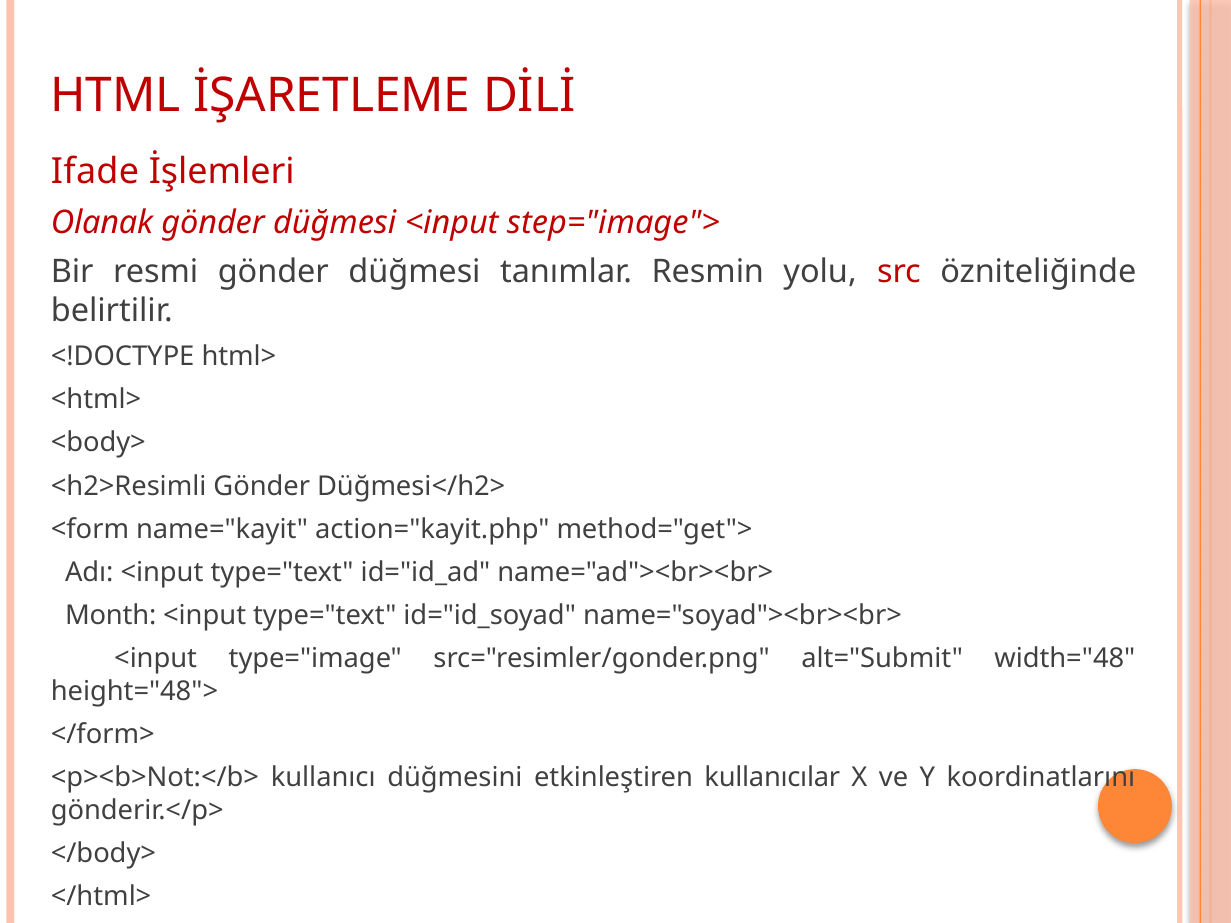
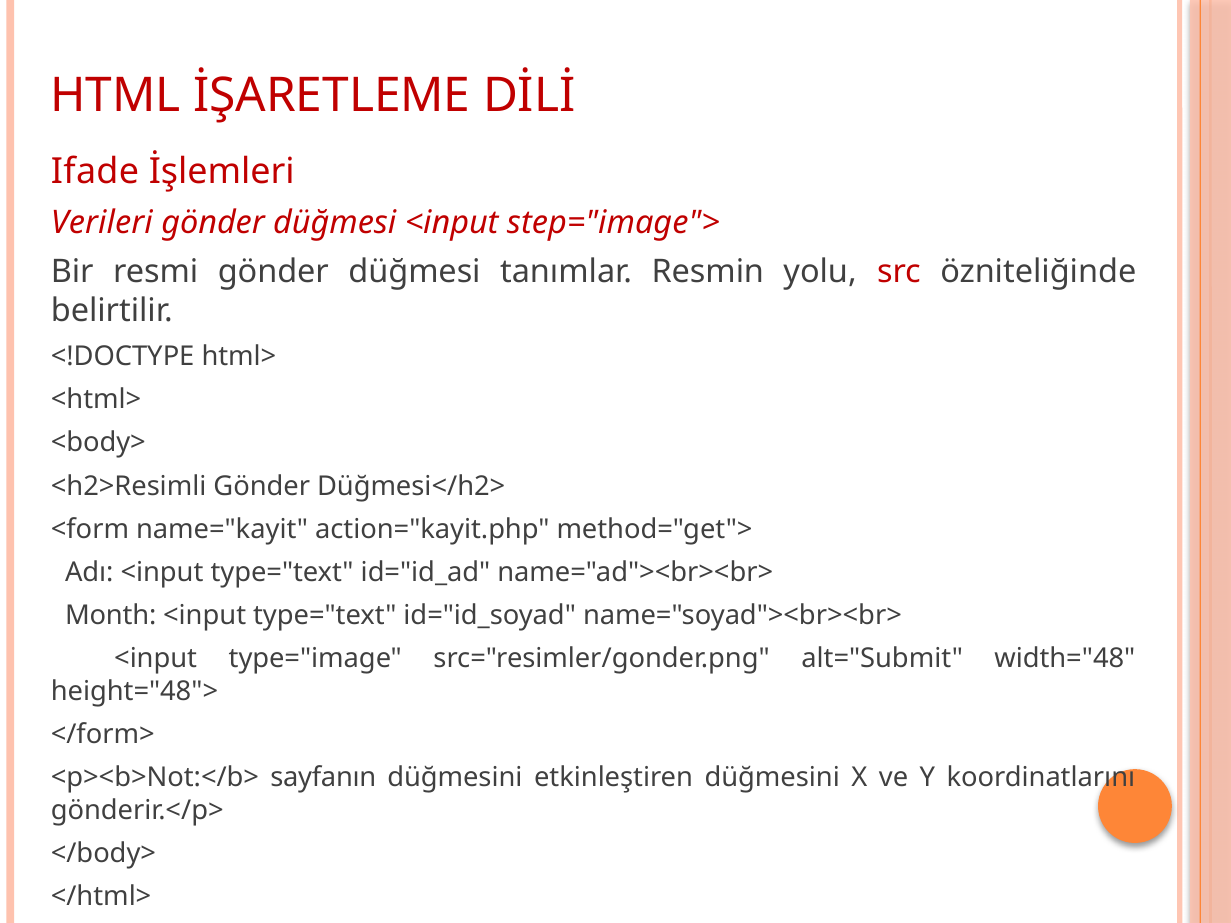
Olanak: Olanak -> Verileri (102, 223)
kullanıcı: kullanıcı -> sayfanın (323, 777)
etkinleştiren kullanıcılar: kullanıcılar -> düğmesini (772, 777)
